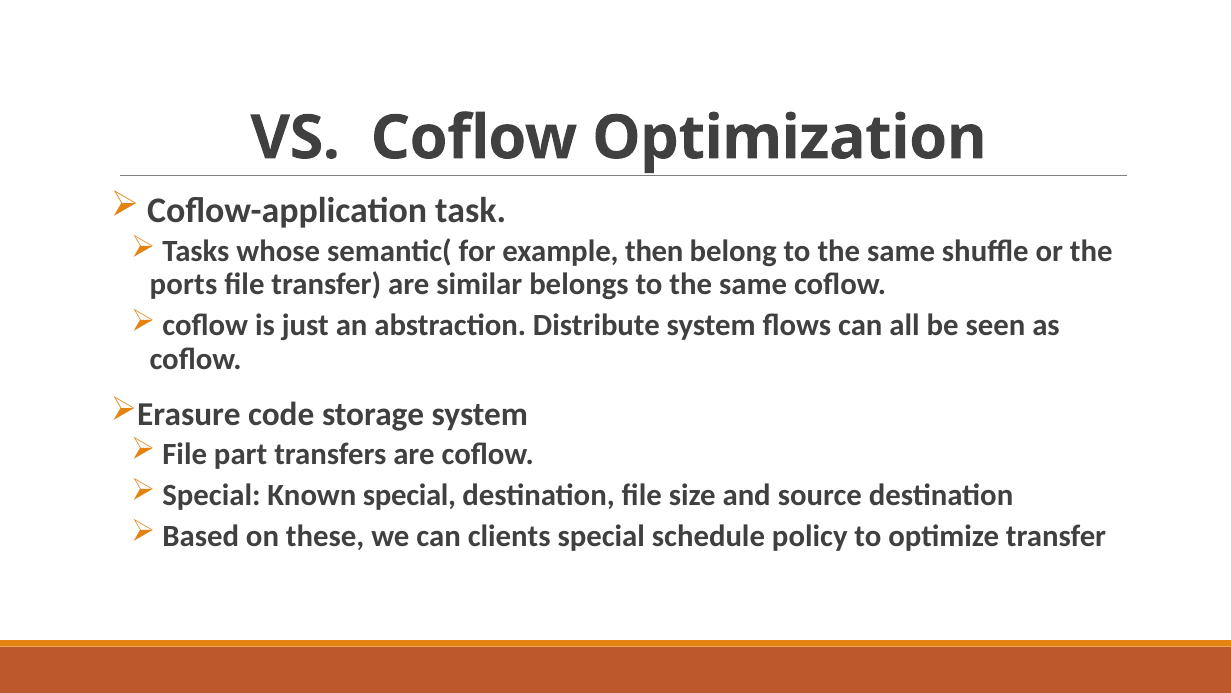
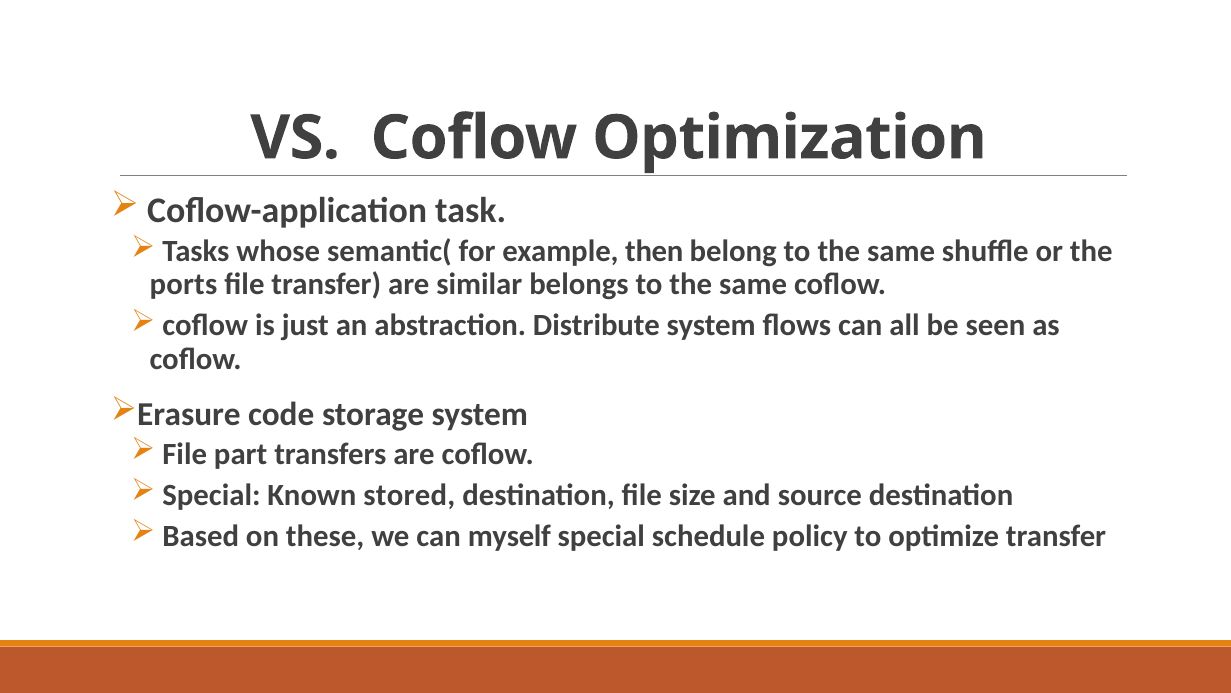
Known special: special -> stored (409, 495)
clients: clients -> myself (509, 535)
